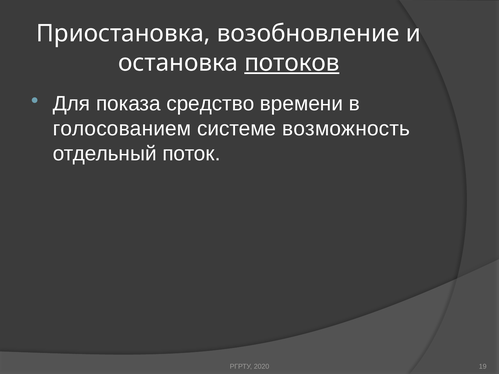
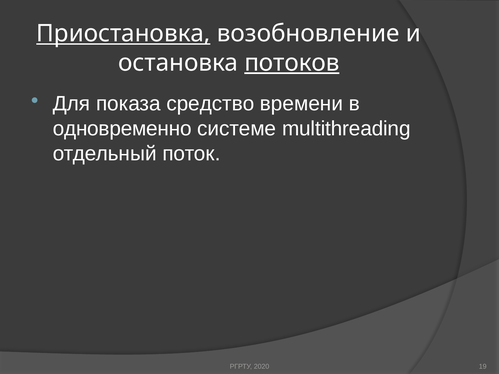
Приостановка underline: none -> present (123, 34)
голосованием: голосованием -> одновременно (122, 129)
возможность: возможность -> multithreading (346, 129)
